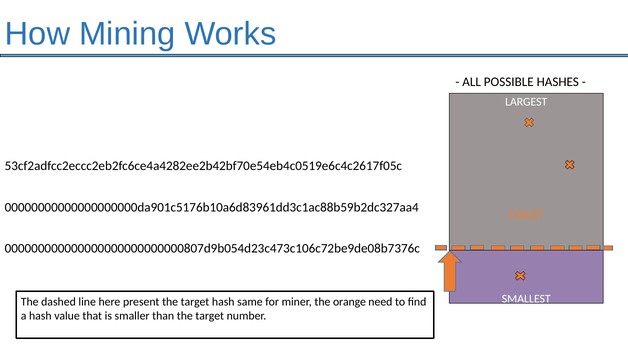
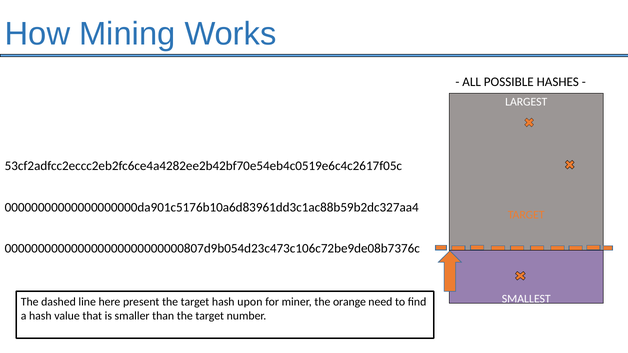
same: same -> upon (250, 302)
